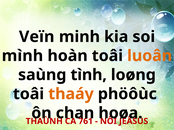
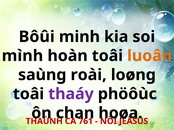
Veïn: Veïn -> Bôûi (37, 37)
tình: tình -> roài (89, 75)
thaáy colour: orange -> purple (71, 94)
